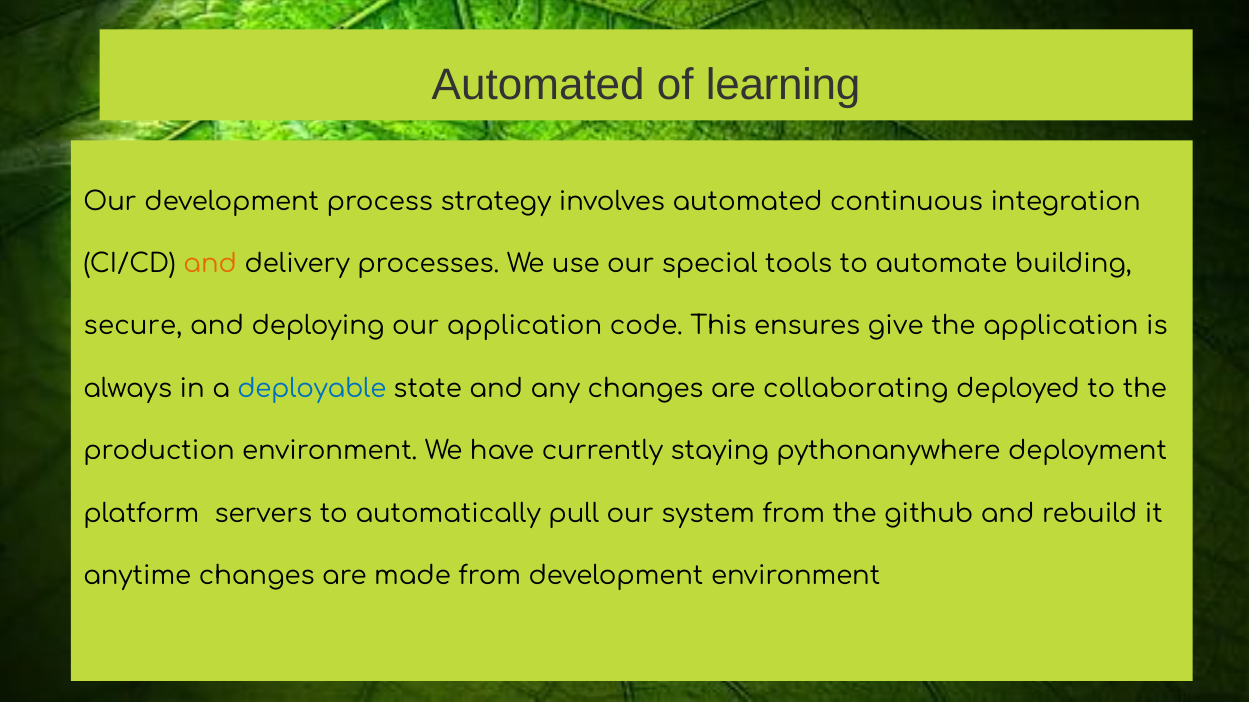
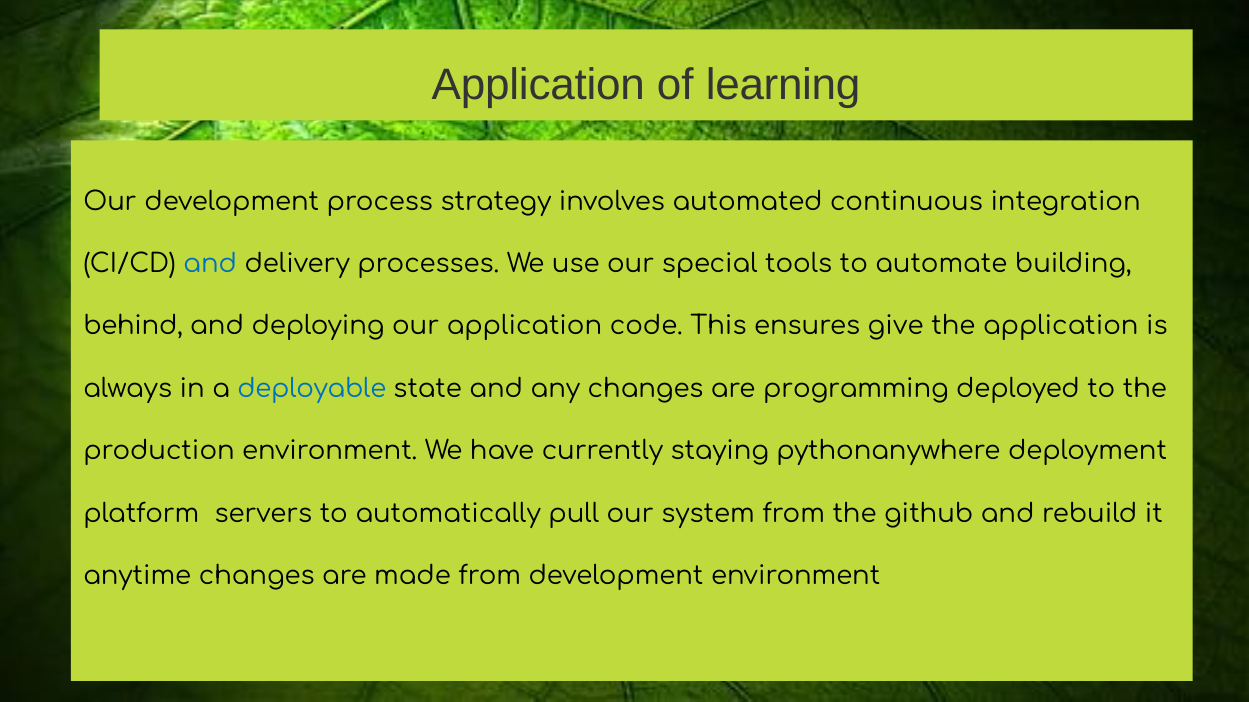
Automated: Automated -> Application (538, 85)
and colour: orange -> blue (210, 264)
secure: secure -> behind (133, 327)
collaborating: collaborating -> programming (856, 389)
